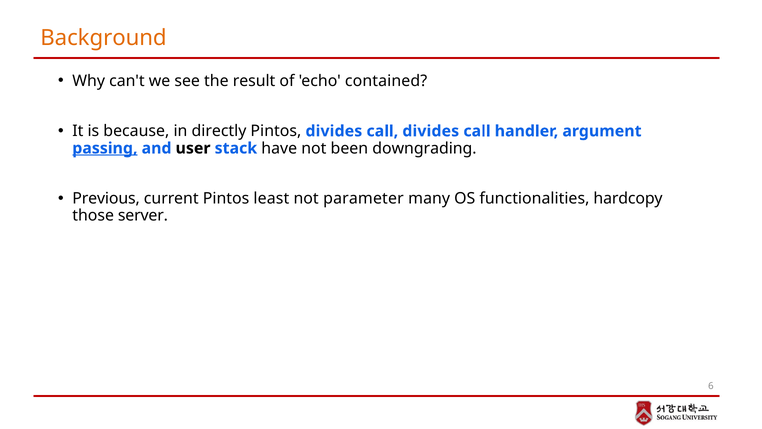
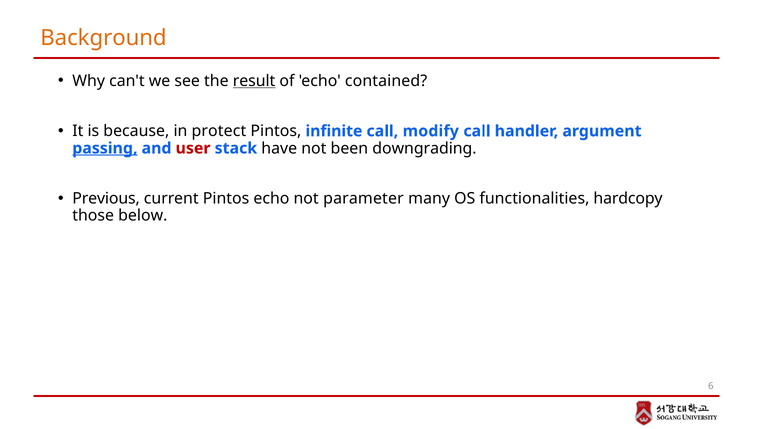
result underline: none -> present (254, 81)
directly: directly -> protect (219, 131)
Pintos divides: divides -> infinite (334, 131)
call divides: divides -> modify (431, 131)
user colour: black -> red (193, 148)
Pintos least: least -> echo (271, 198)
server: server -> below (143, 215)
